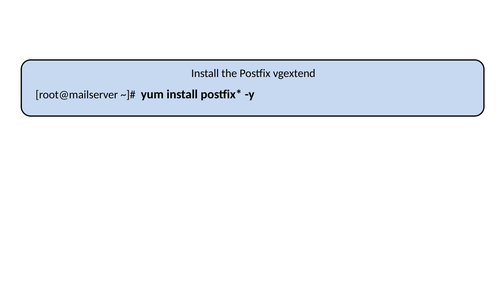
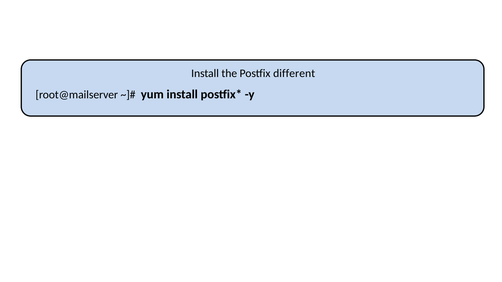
vgextend: vgextend -> different (294, 73)
